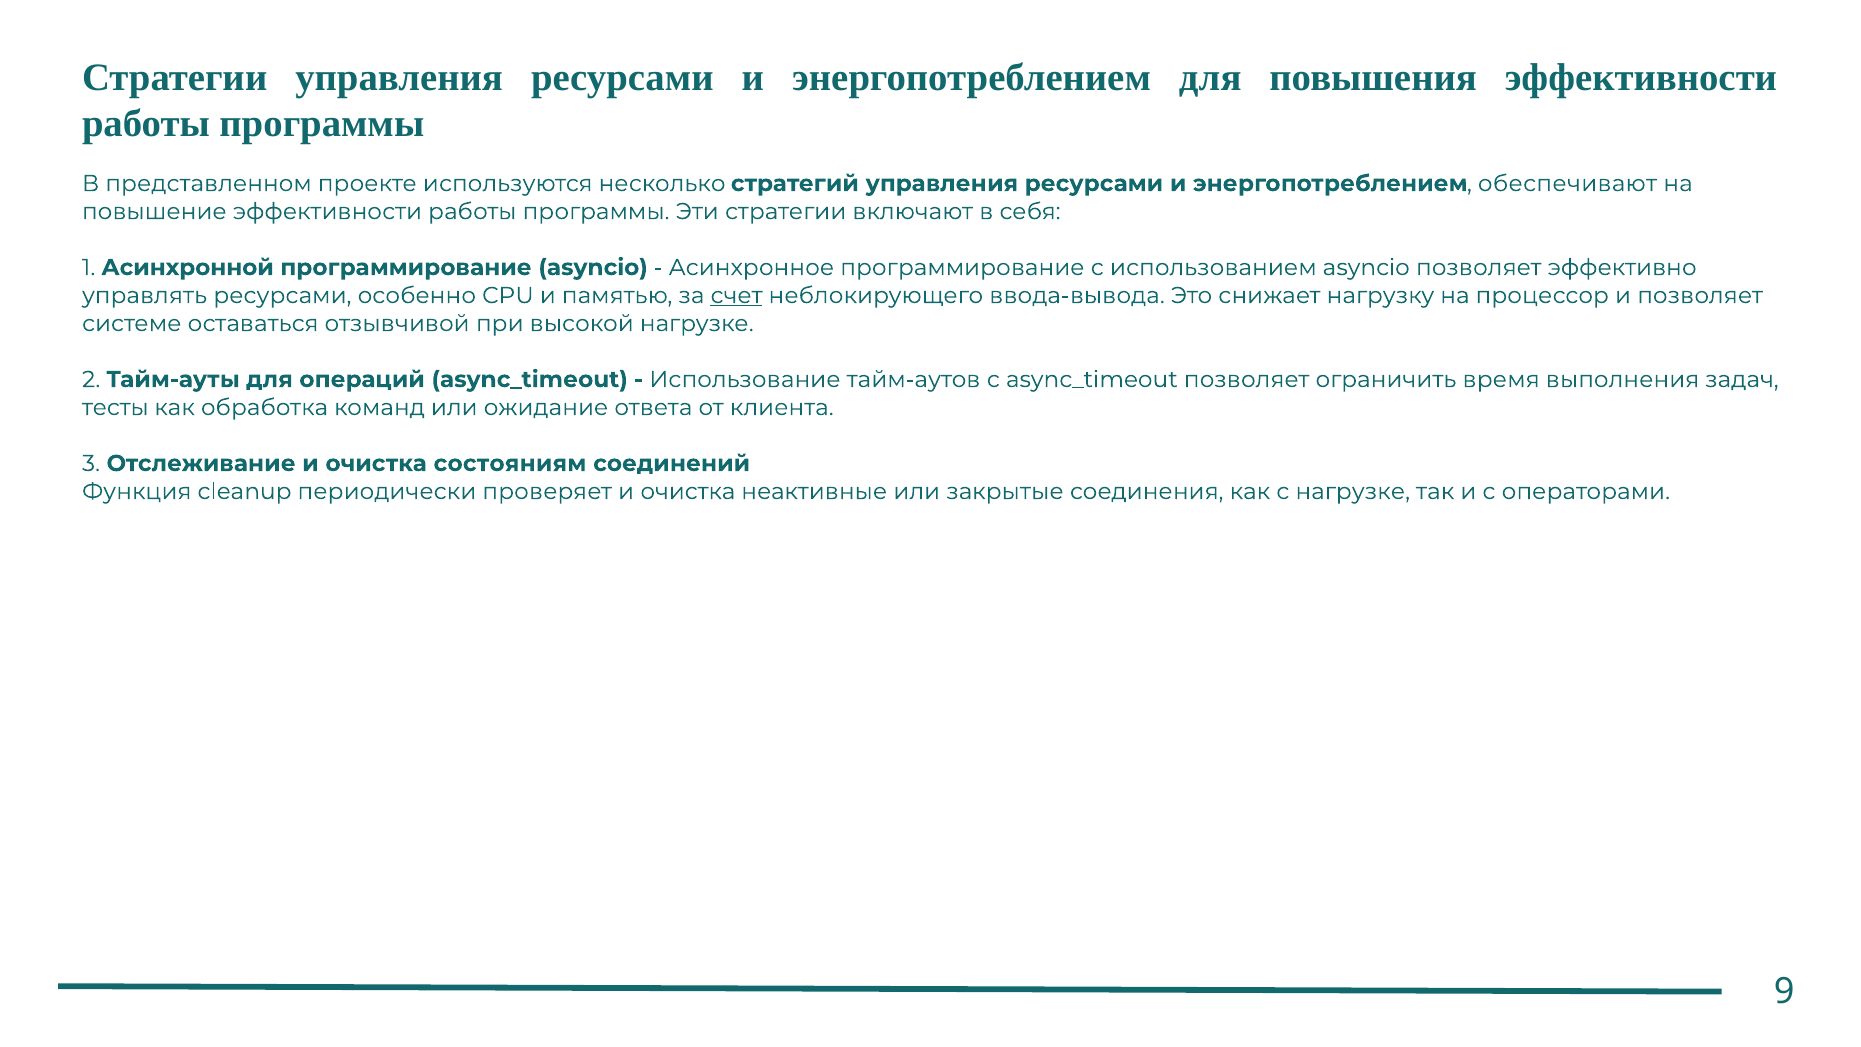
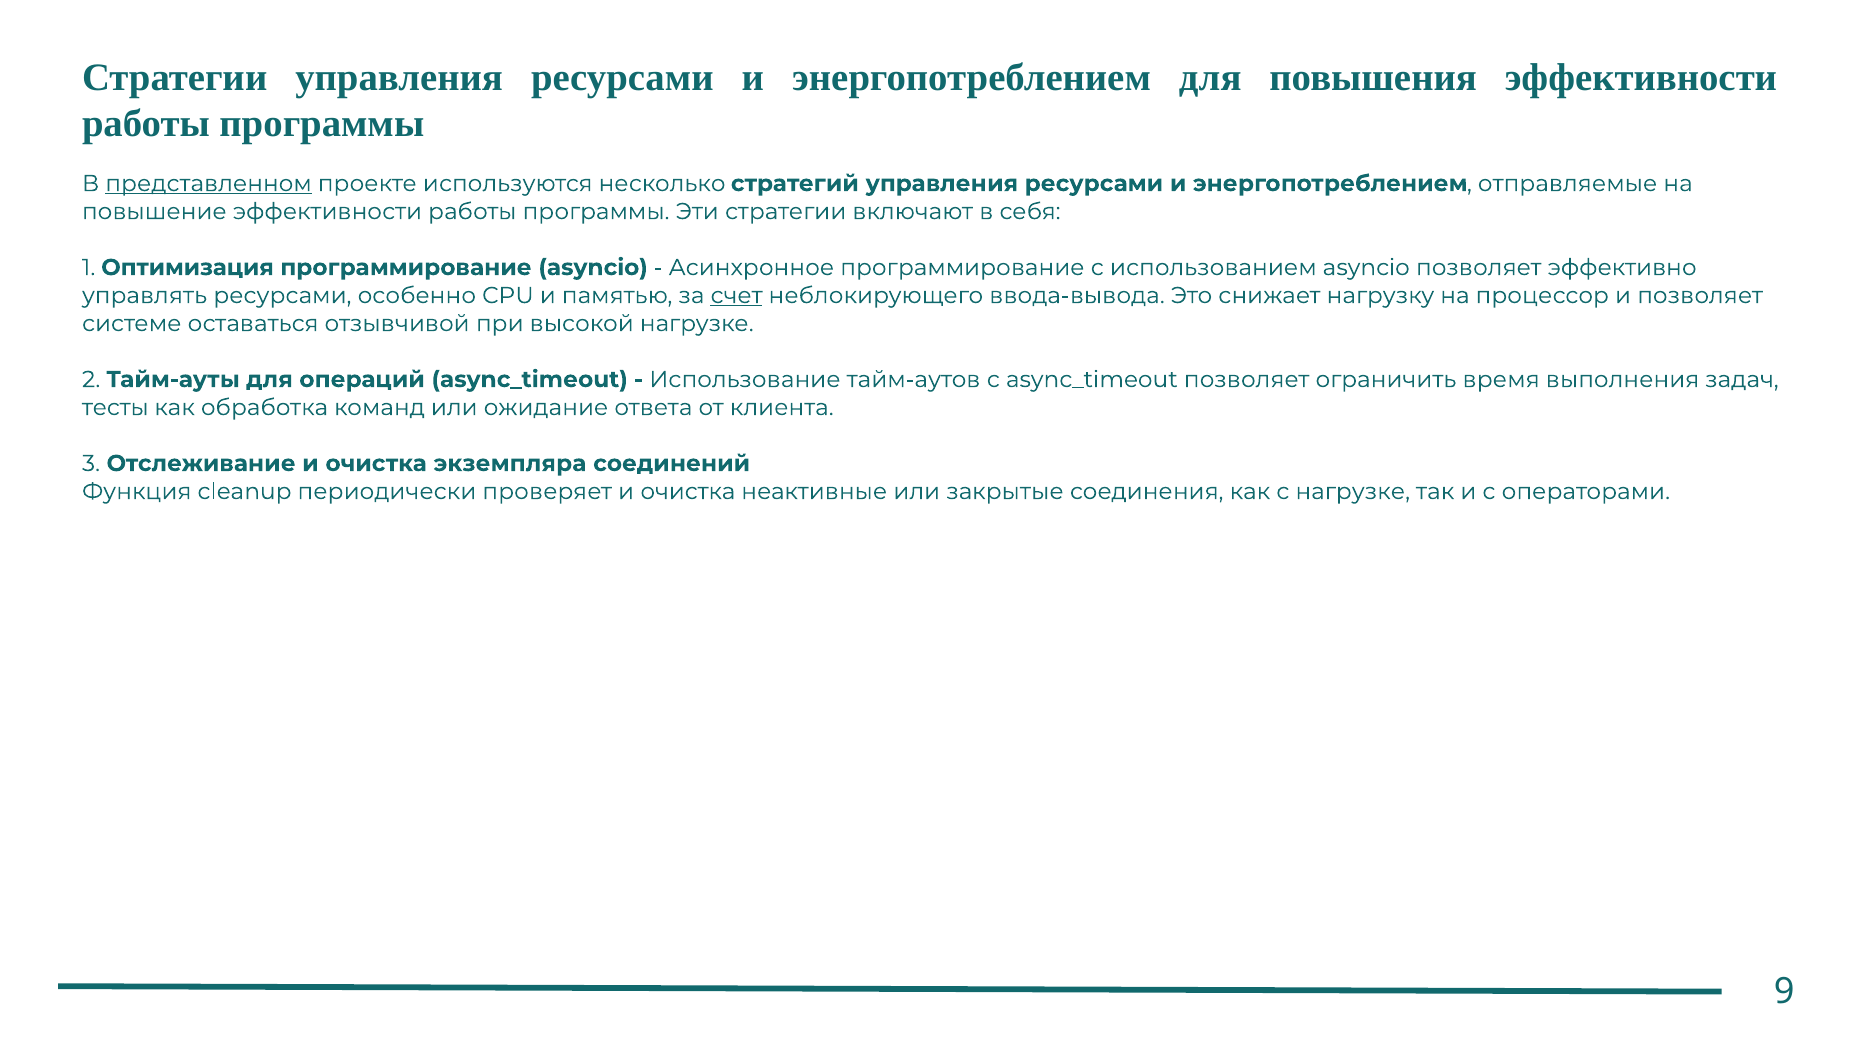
представленном underline: none -> present (209, 183)
обеспечивают: обеспечивают -> отправляемые (1568, 183)
Асинхронной: Асинхронной -> Оптимизация (187, 267)
состояниям: состояниям -> экземпляра (510, 463)
